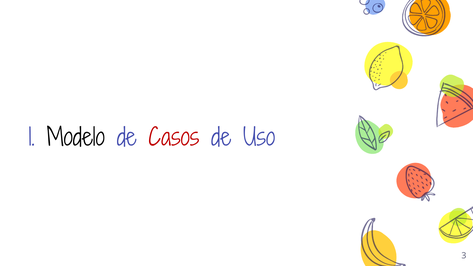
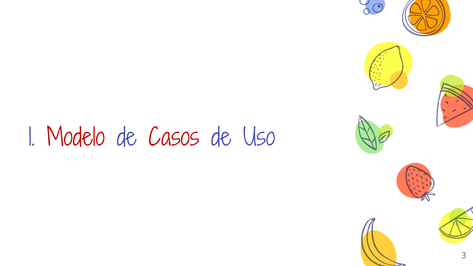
Modelo colour: black -> red (76, 138)
